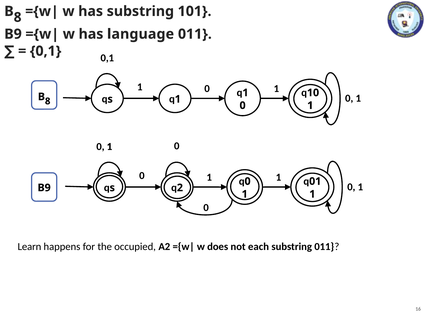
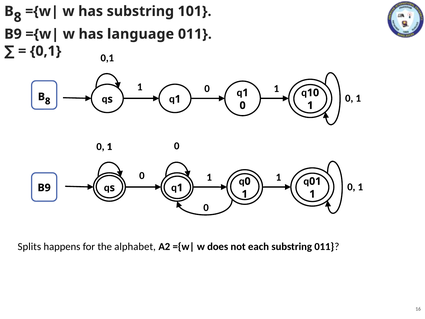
2: 2 -> 1 (180, 188)
Learn: Learn -> Splits (29, 246)
occupied: occupied -> alphabet (135, 246)
